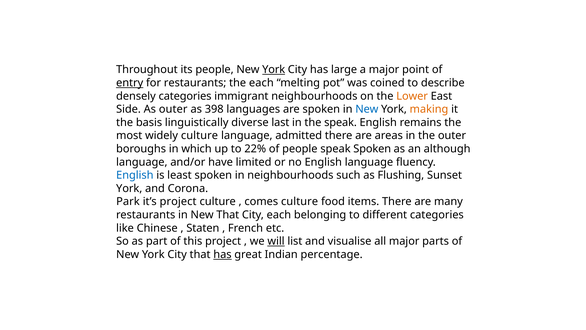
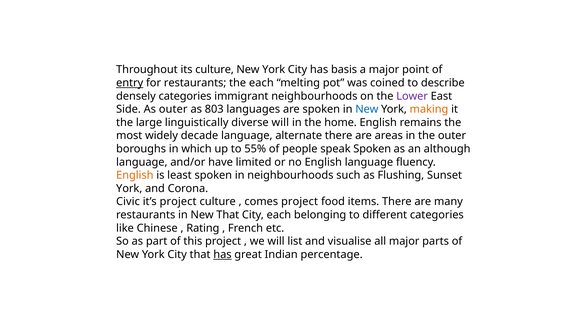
its people: people -> culture (215, 70)
York underline: present -> none (274, 70)
large: large -> basis (344, 70)
Lower colour: orange -> purple (412, 96)
398: 398 -> 803 (214, 109)
basis: basis -> large (149, 122)
diverse last: last -> will (280, 122)
the speak: speak -> home (341, 122)
widely culture: culture -> decade (200, 136)
admitted: admitted -> alternate (299, 136)
22%: 22% -> 55% (255, 149)
English colour: blue -> orange (135, 175)
Park: Park -> Civic (128, 201)
comes culture: culture -> project (300, 201)
Staten: Staten -> Rating (203, 228)
will underline: present -> none (276, 241)
